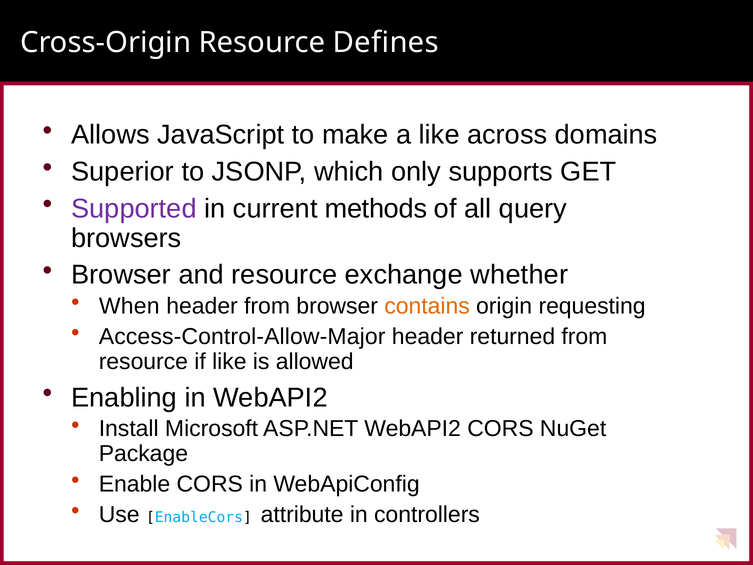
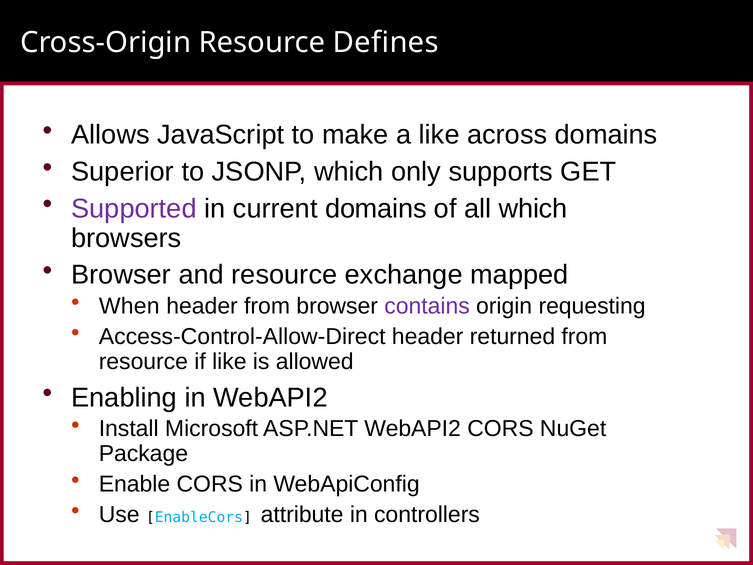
current methods: methods -> domains (376, 209)
all query: query -> which (533, 209)
whether: whether -> mapped (519, 275)
contains colour: orange -> purple (427, 306)
Access-Control-Allow-Major: Access-Control-Allow-Major -> Access-Control-Allow-Direct (242, 337)
